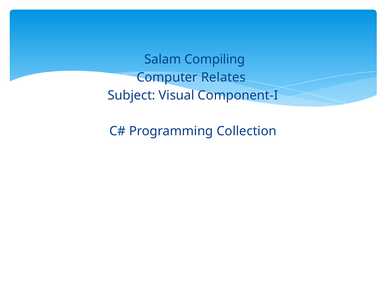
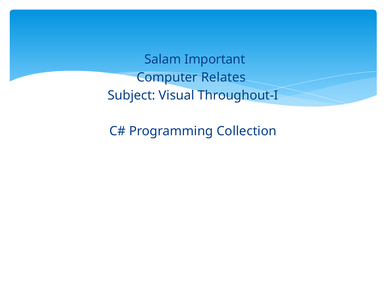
Compiling: Compiling -> Important (215, 59)
Component-I: Component-I -> Throughout-I (238, 95)
